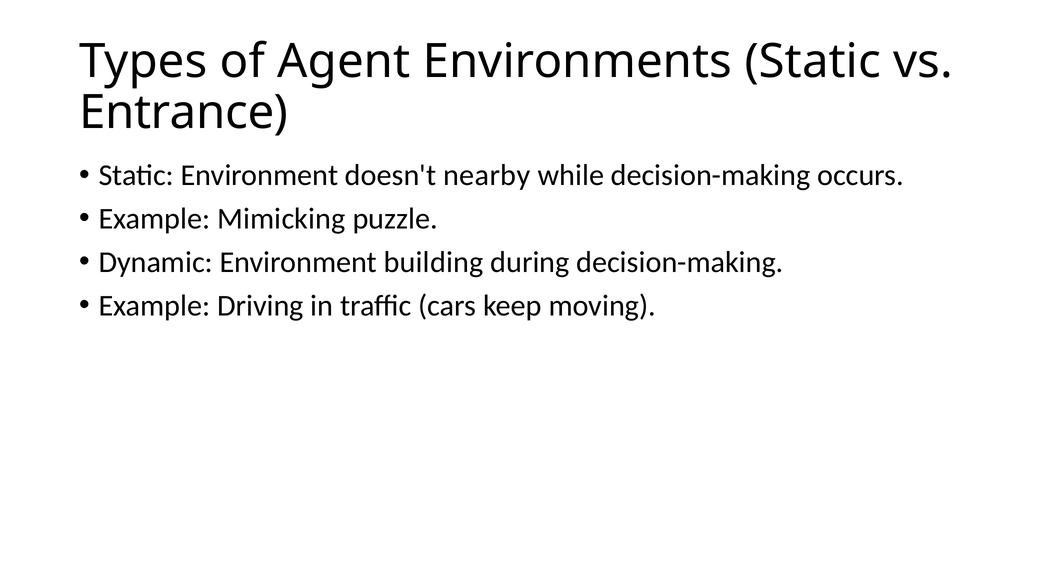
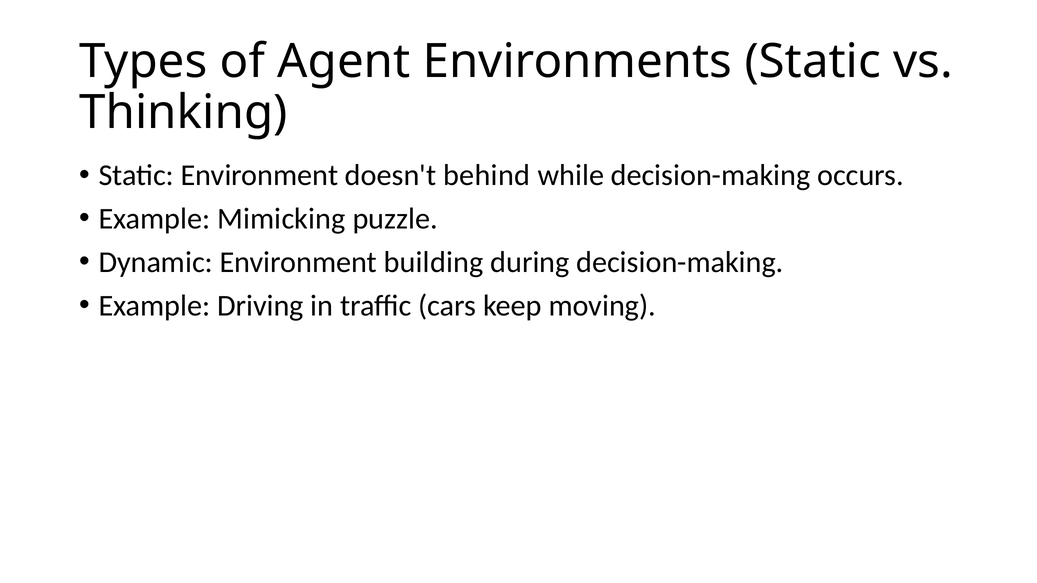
Entrance: Entrance -> Thinking (183, 113)
nearby: nearby -> behind (487, 175)
